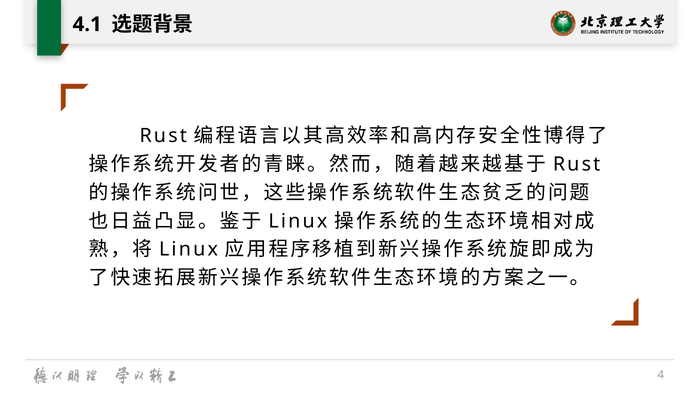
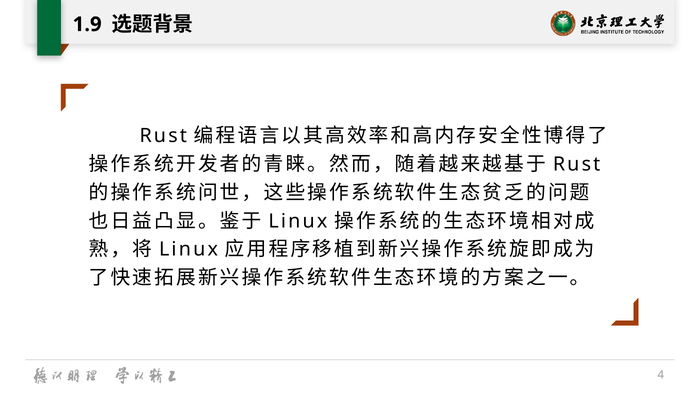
4.1: 4.1 -> 1.9 (87, 24)
